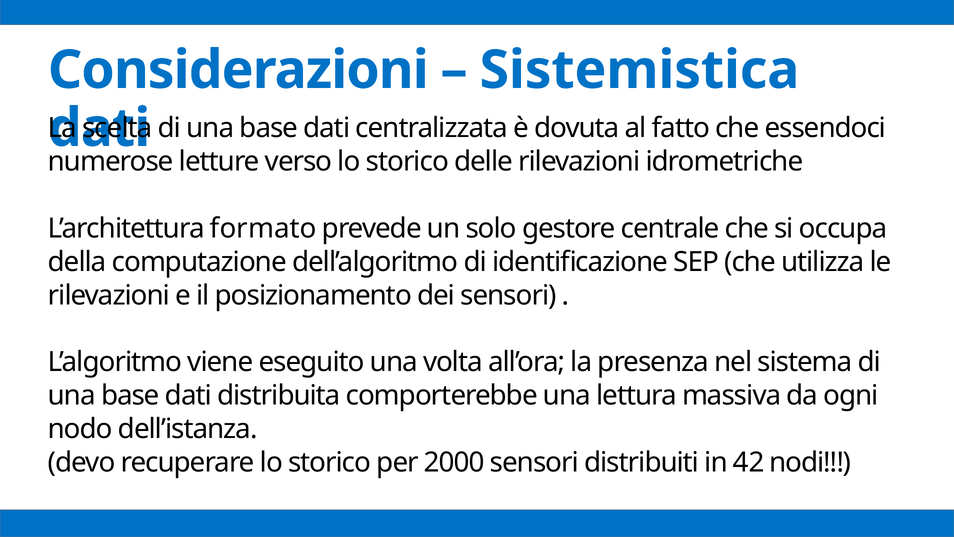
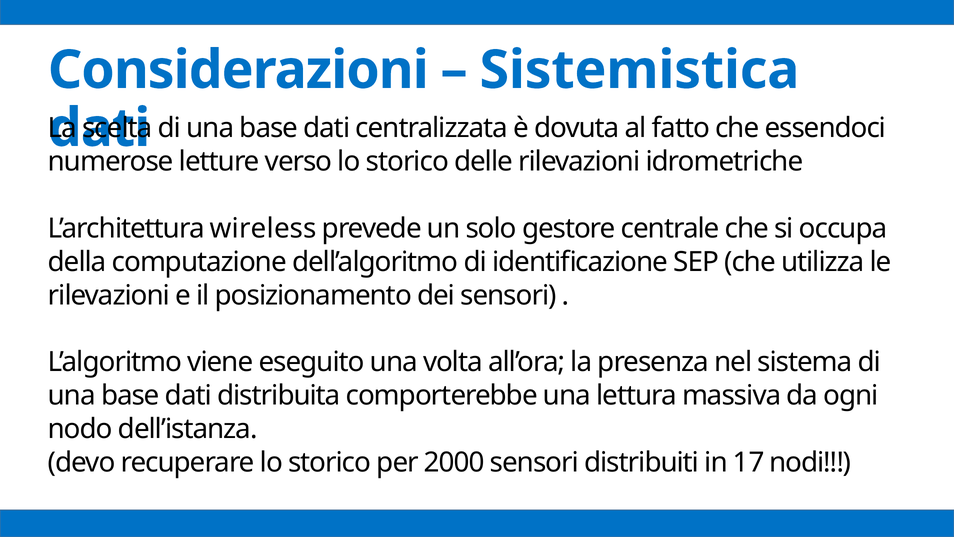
formato: formato -> wireless (263, 228)
42: 42 -> 17 (749, 462)
